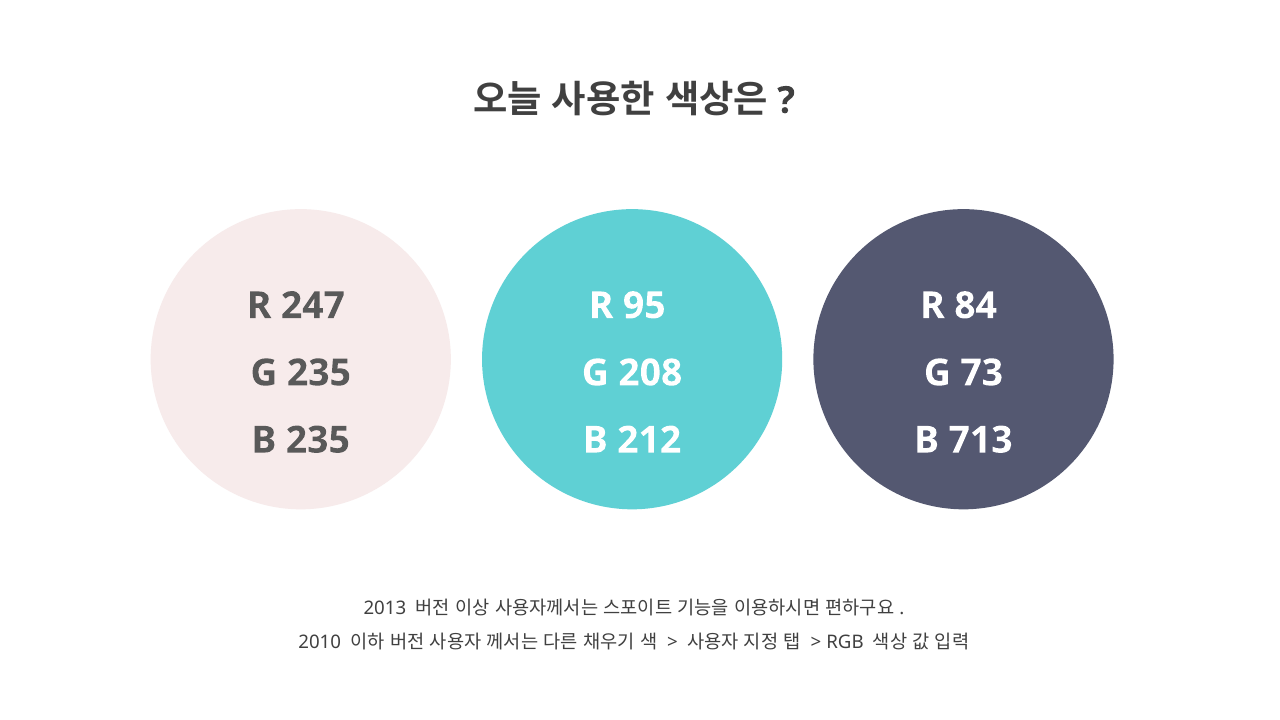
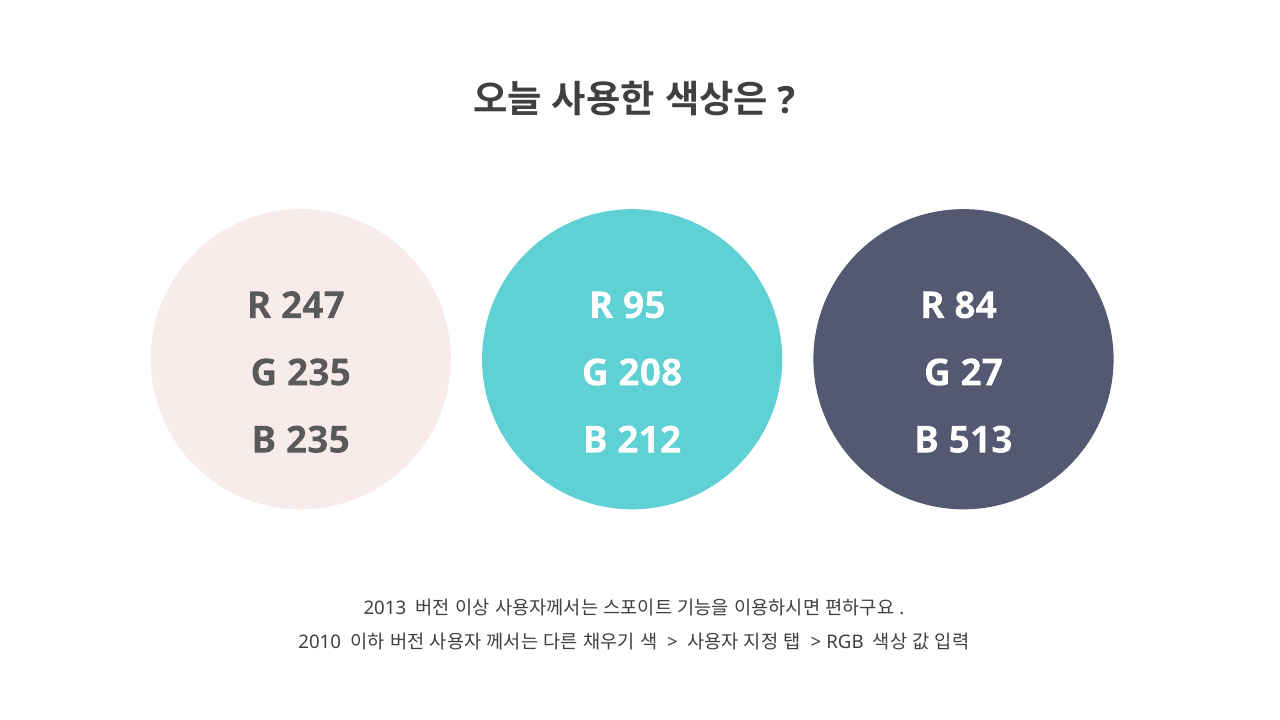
73: 73 -> 27 (982, 373)
713: 713 -> 513 (981, 440)
